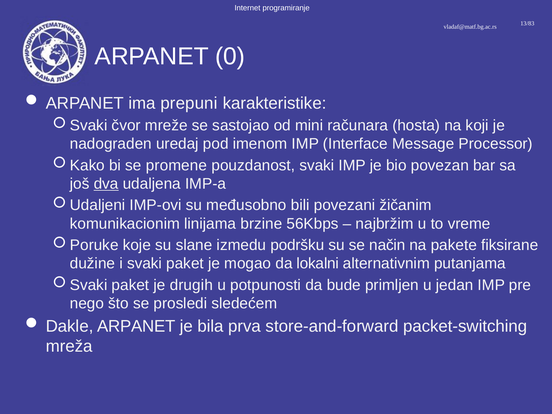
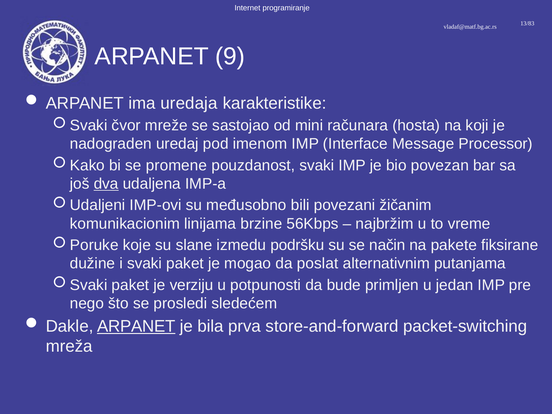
0: 0 -> 9 (230, 56)
prepuni: prepuni -> uredaja (189, 103)
lokalni: lokalni -> poslat (318, 264)
drugih: drugih -> verziju (192, 285)
ARPANET underline: none -> present (136, 326)
